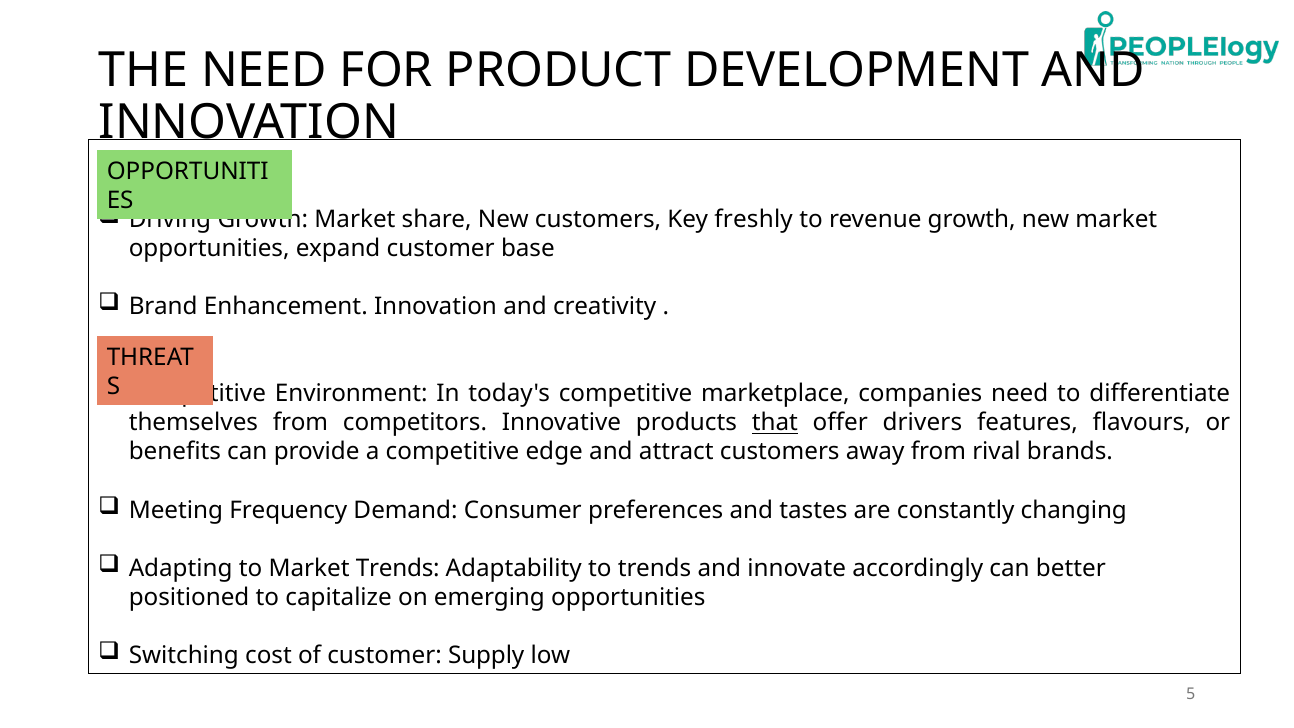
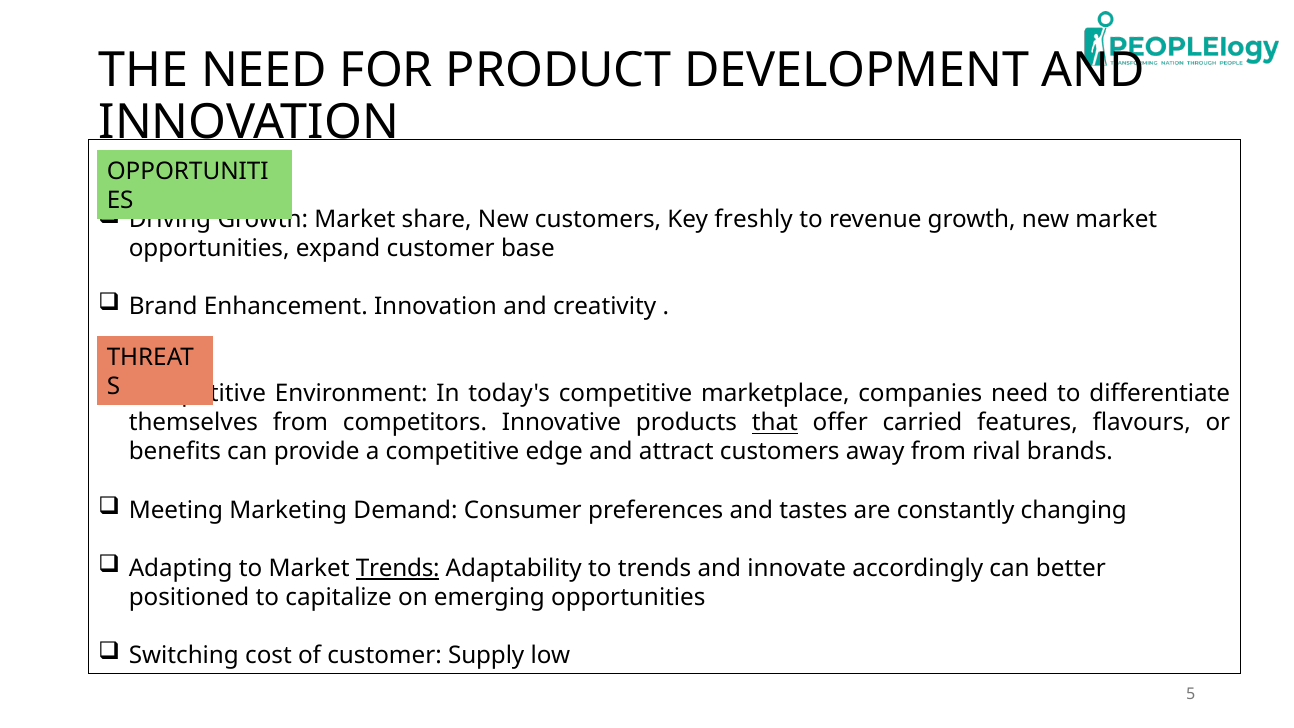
drivers: drivers -> carried (922, 423)
Frequency: Frequency -> Marketing (288, 510)
Trends underline: none -> present (398, 568)
